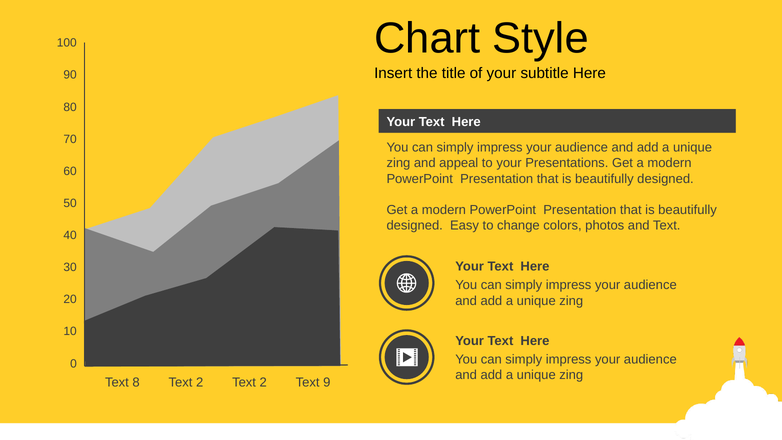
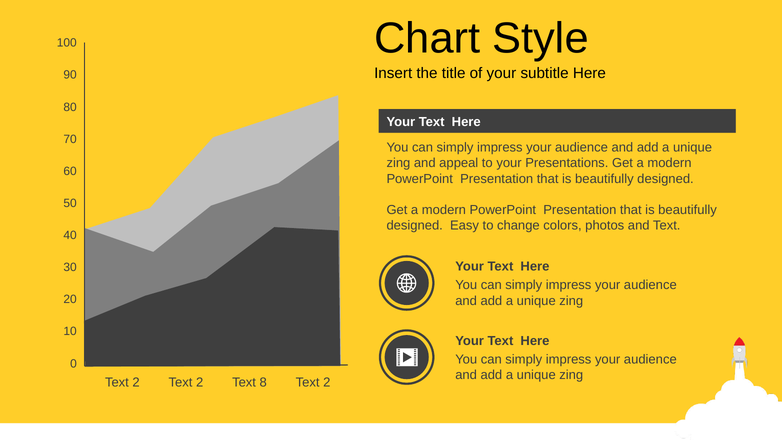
8: 8 -> 2 (136, 383)
2 Text 2: 2 -> 8 (263, 383)
9: 9 -> 2 (327, 383)
